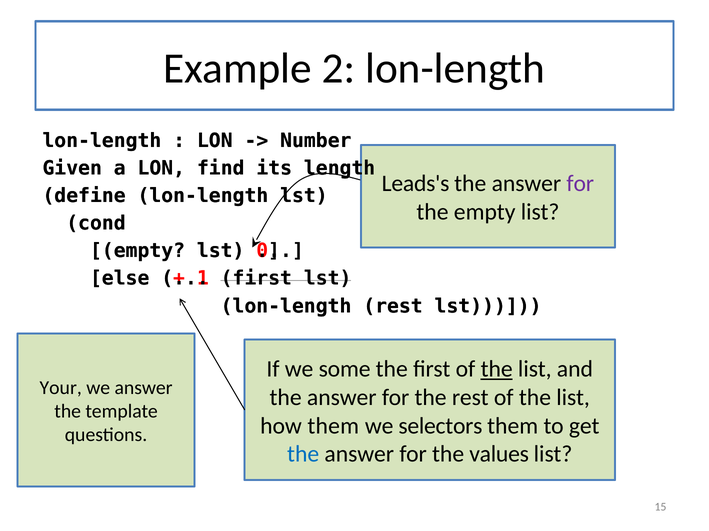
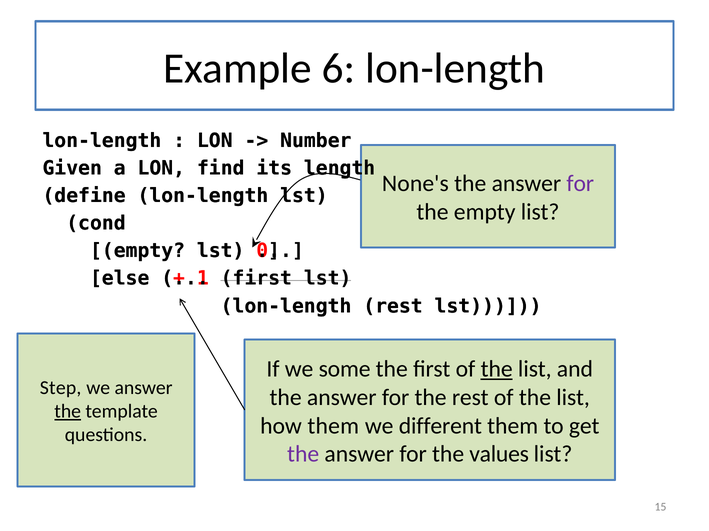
2: 2 -> 6 (339, 69)
Leads's: Leads's -> None's (415, 184)
Your: Your -> Step (61, 388)
the underline: none -> present (68, 412)
selectors: selectors -> different (440, 426)
the colour: blue -> purple (303, 455)
